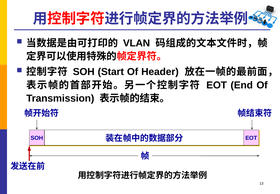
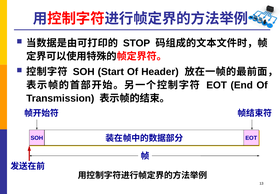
VLAN: VLAN -> STOP (137, 43)
